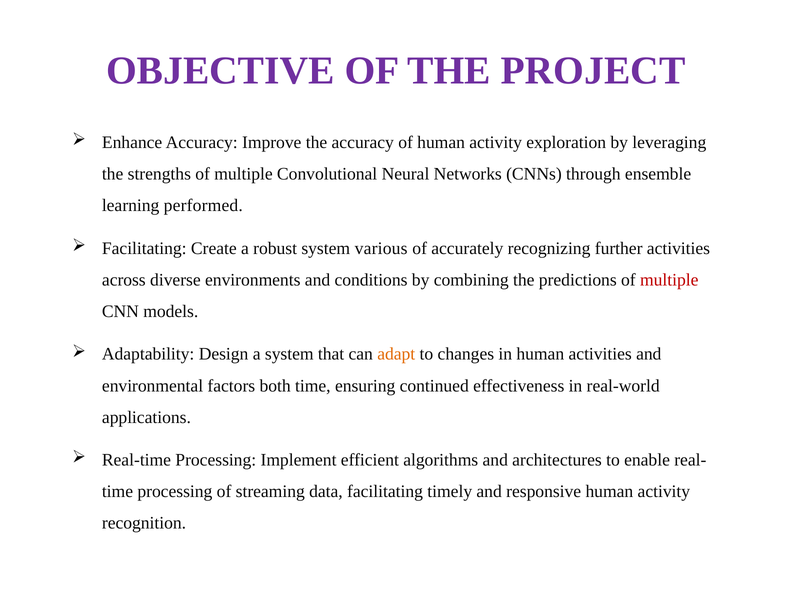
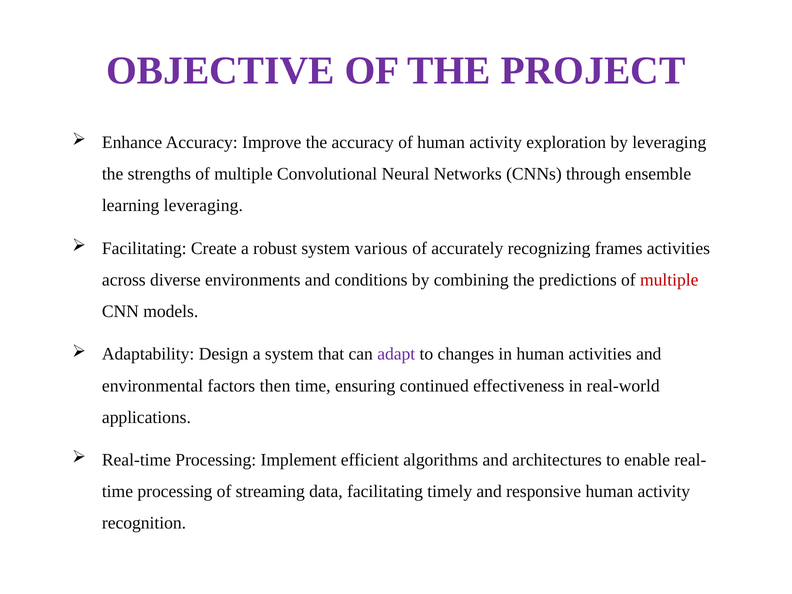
learning performed: performed -> leveraging (203, 206)
further: further -> frames (619, 248)
adapt colour: orange -> purple (396, 354)
both: both -> then (275, 386)
